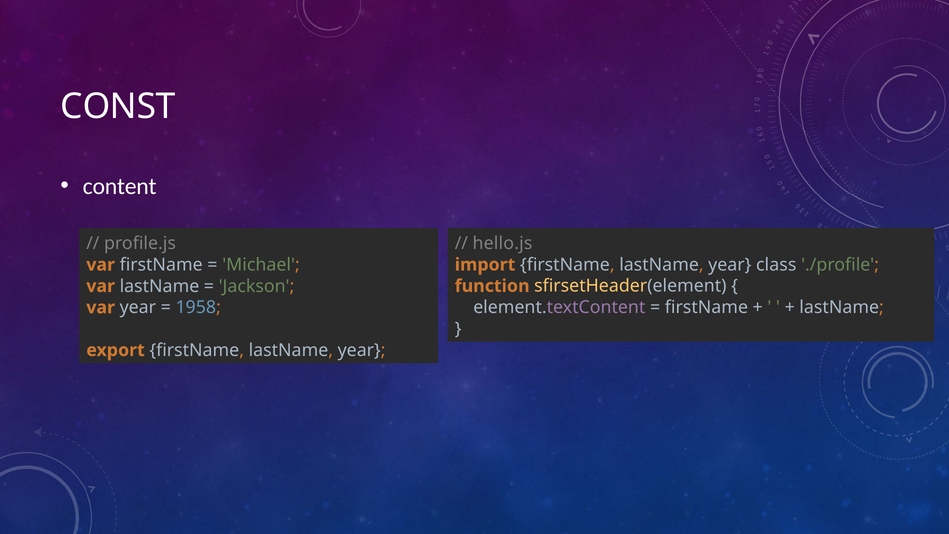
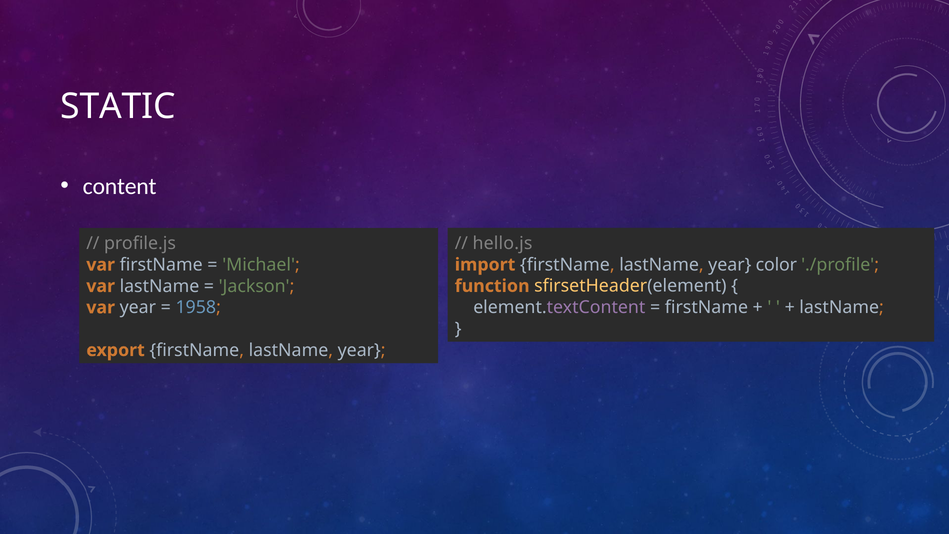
CONST: CONST -> STATIC (118, 107)
class: class -> color (776, 265)
